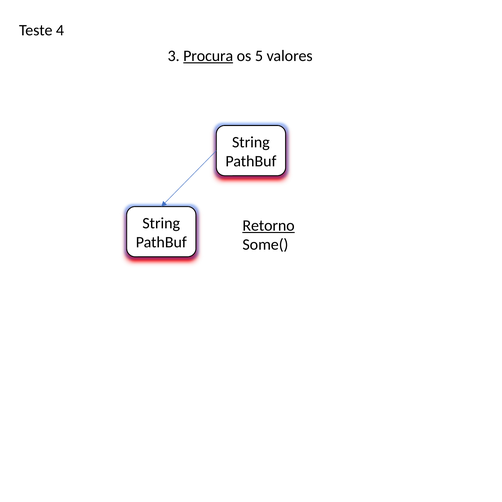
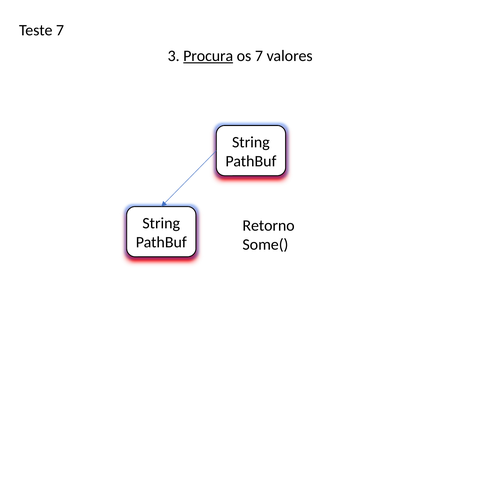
Teste 4: 4 -> 7 (60, 30)
os 5: 5 -> 7 (259, 56)
Retorno underline: present -> none (269, 226)
